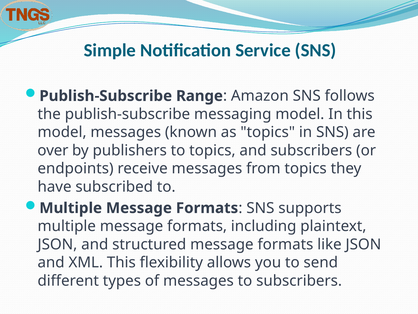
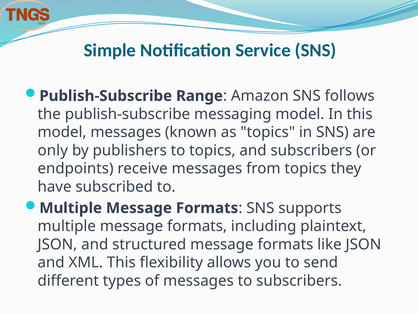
over: over -> only (53, 150)
